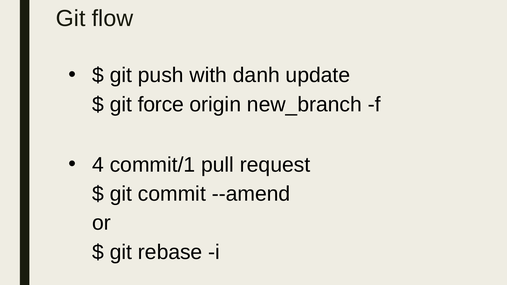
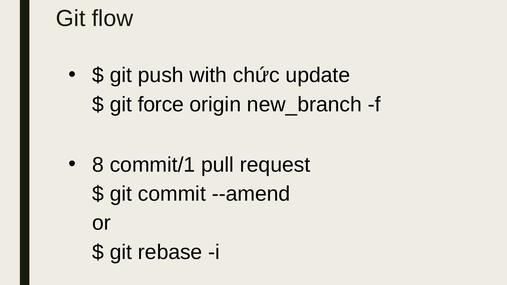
danh: danh -> chức (256, 75)
4: 4 -> 8 (98, 165)
